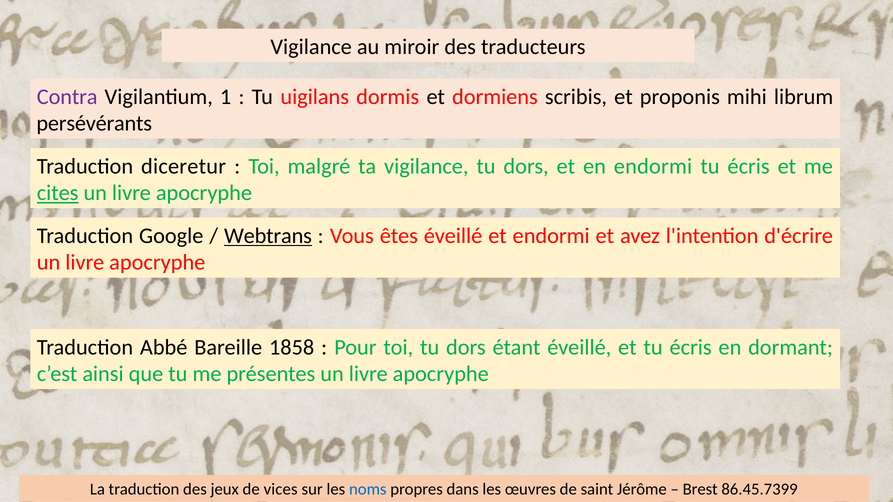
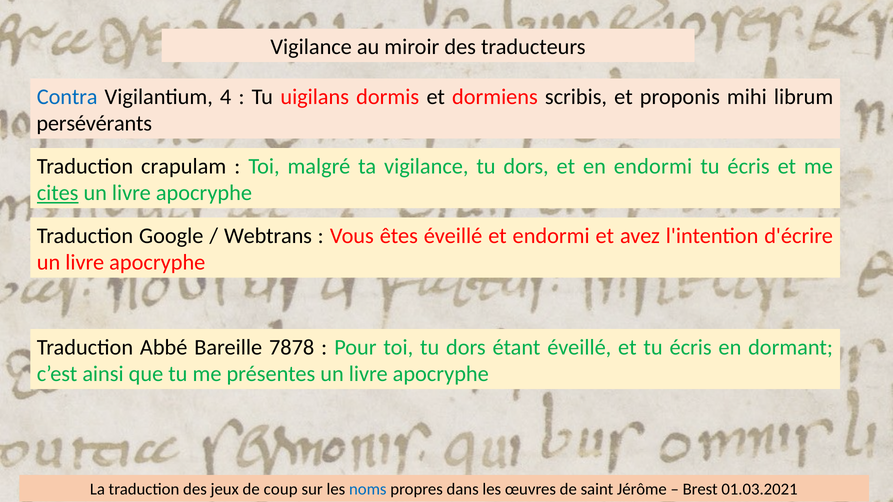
Contra colour: purple -> blue (67, 97)
1: 1 -> 4 (226, 97)
diceretur: diceretur -> crapulam (184, 166)
Webtrans underline: present -> none (268, 236)
1858: 1858 -> 7878 (292, 347)
vices: vices -> coup (281, 490)
86.45.7399: 86.45.7399 -> 01.03.2021 (760, 490)
